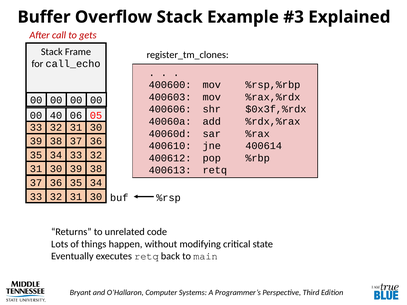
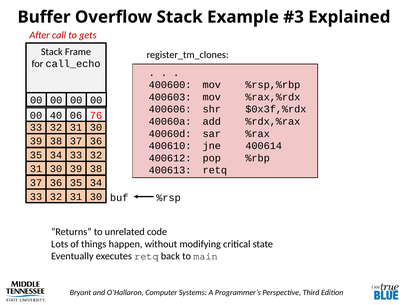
05: 05 -> 76 (96, 115)
